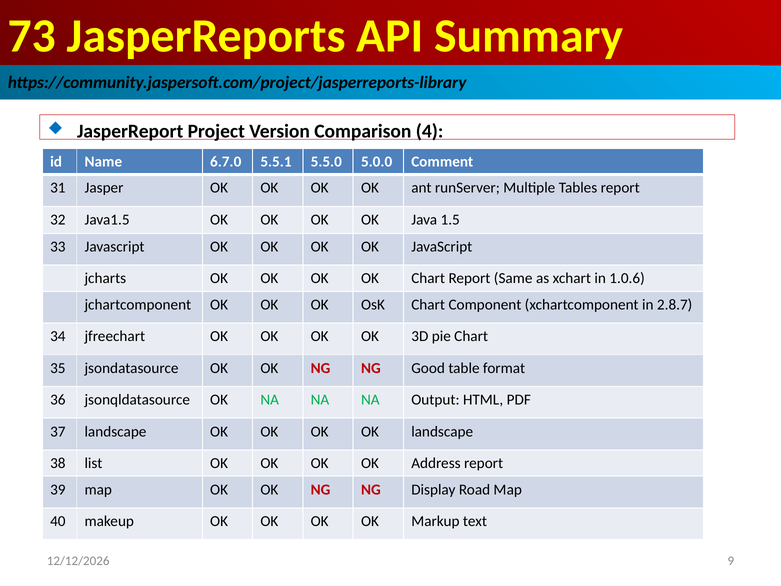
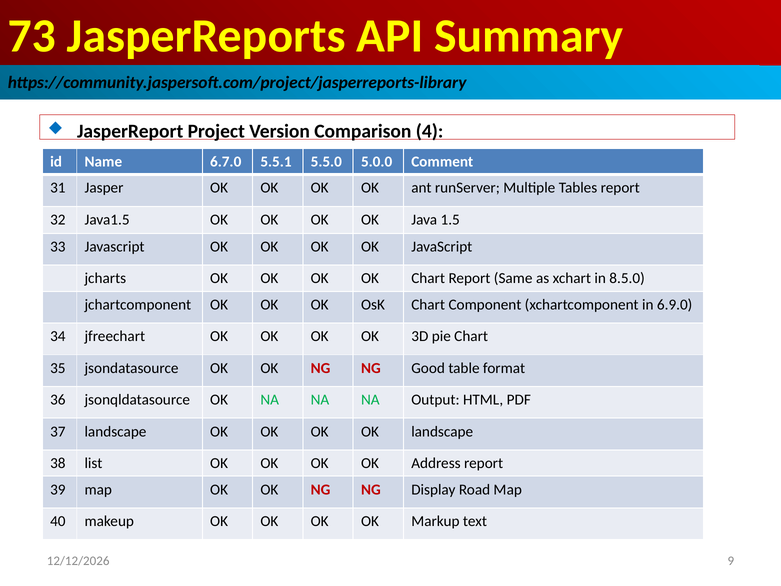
1.0.6: 1.0.6 -> 8.5.0 (627, 278)
2.8.7: 2.8.7 -> 6.9.0 (675, 305)
